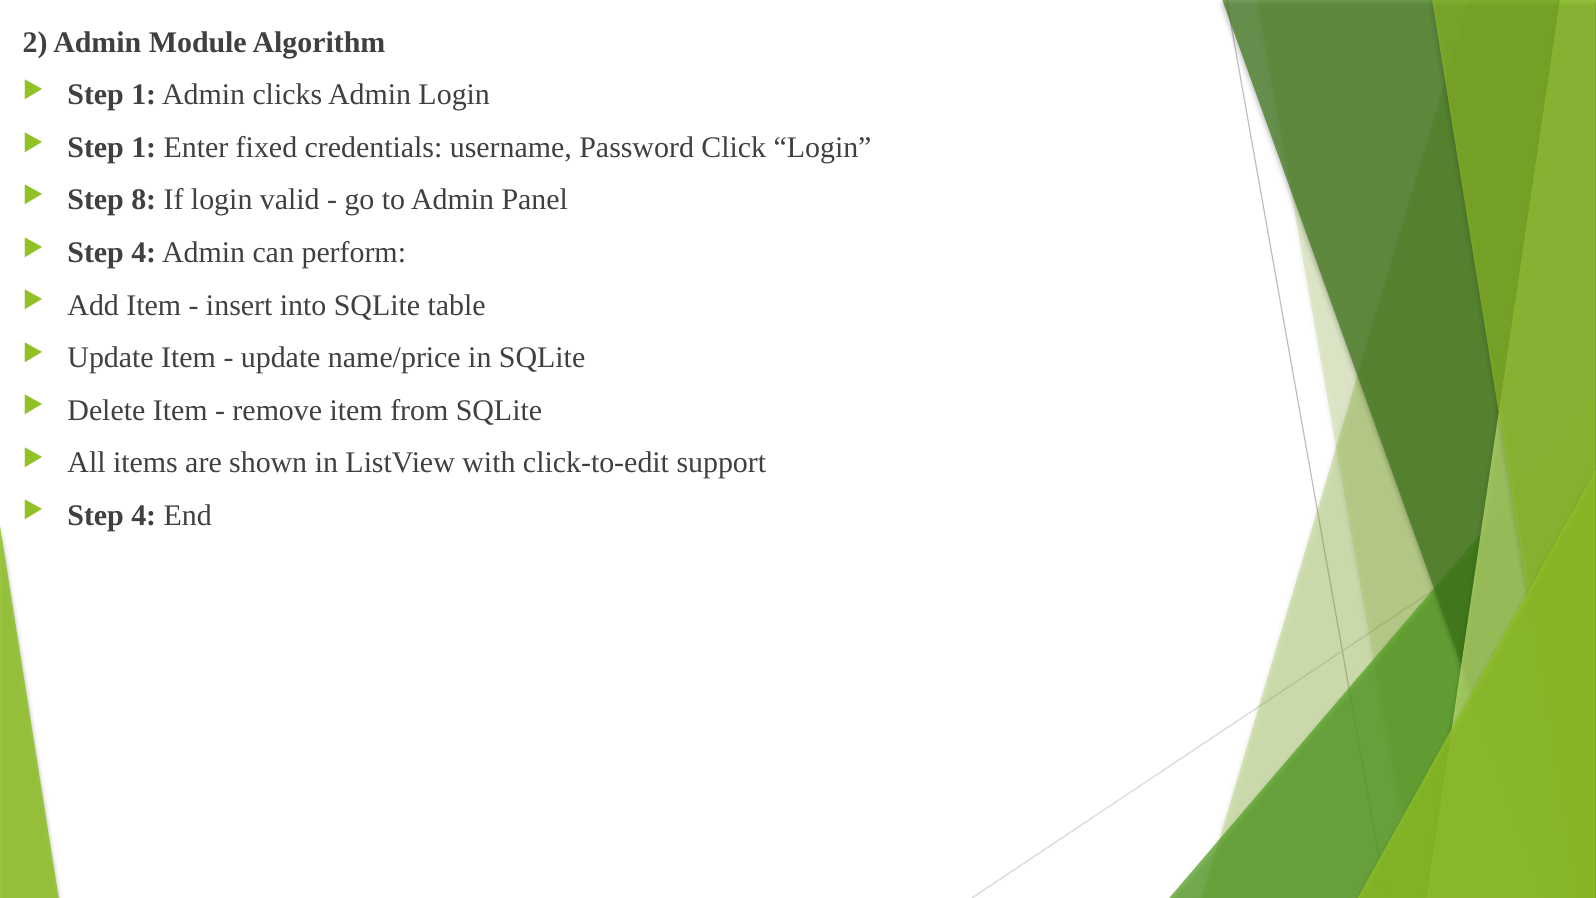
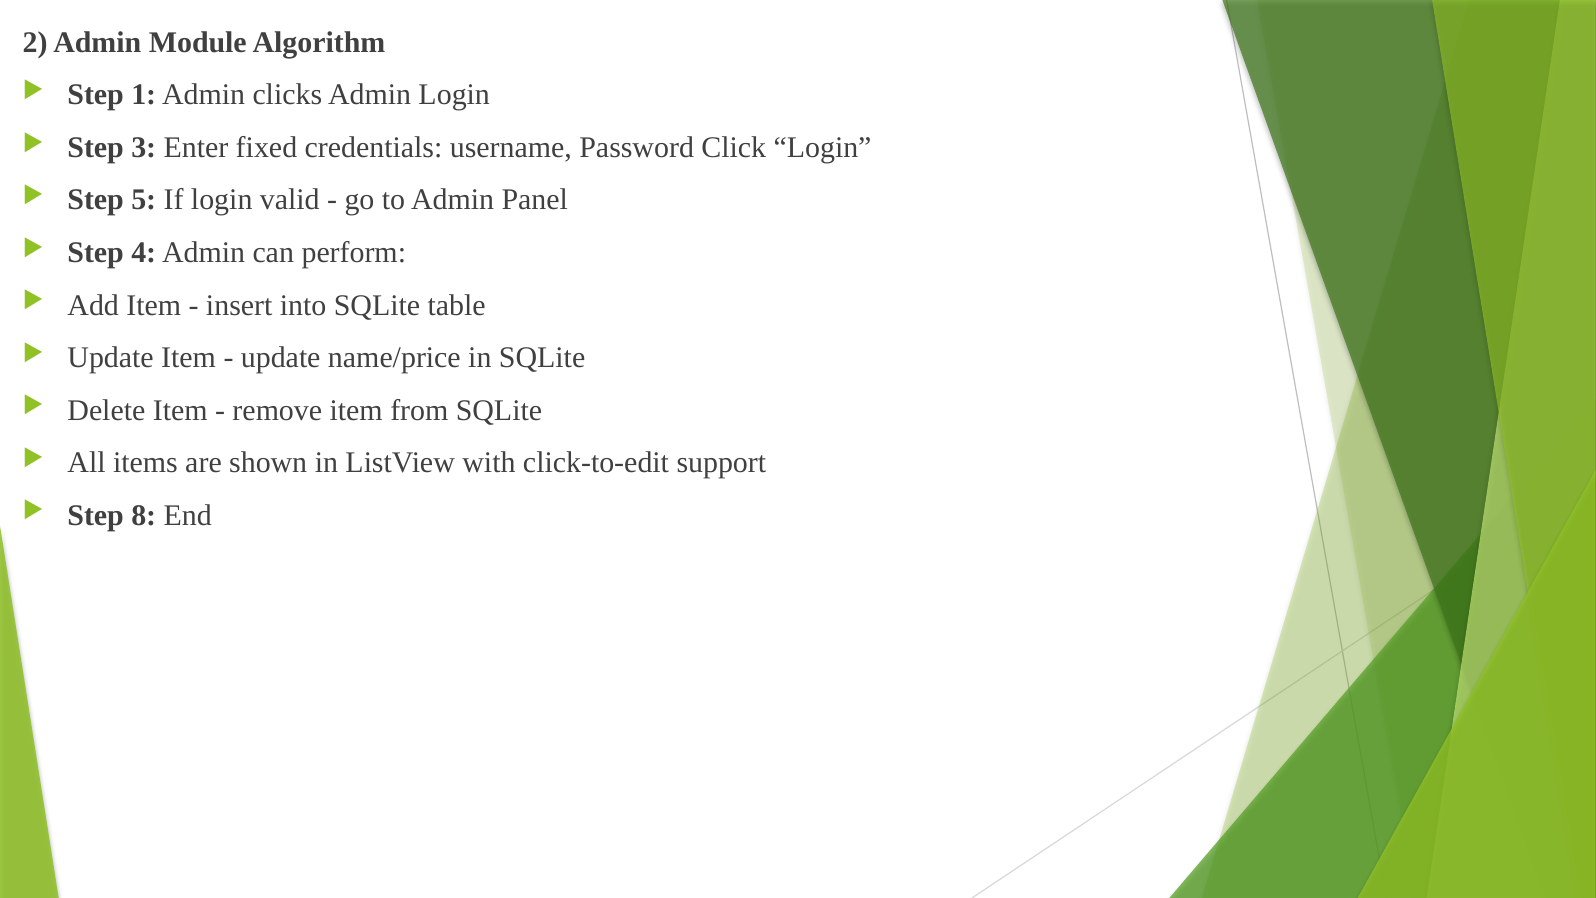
1: 1 -> 3 (144, 147)
8: 8 -> 5 (144, 200)
4: 4 -> 8 (144, 515)
